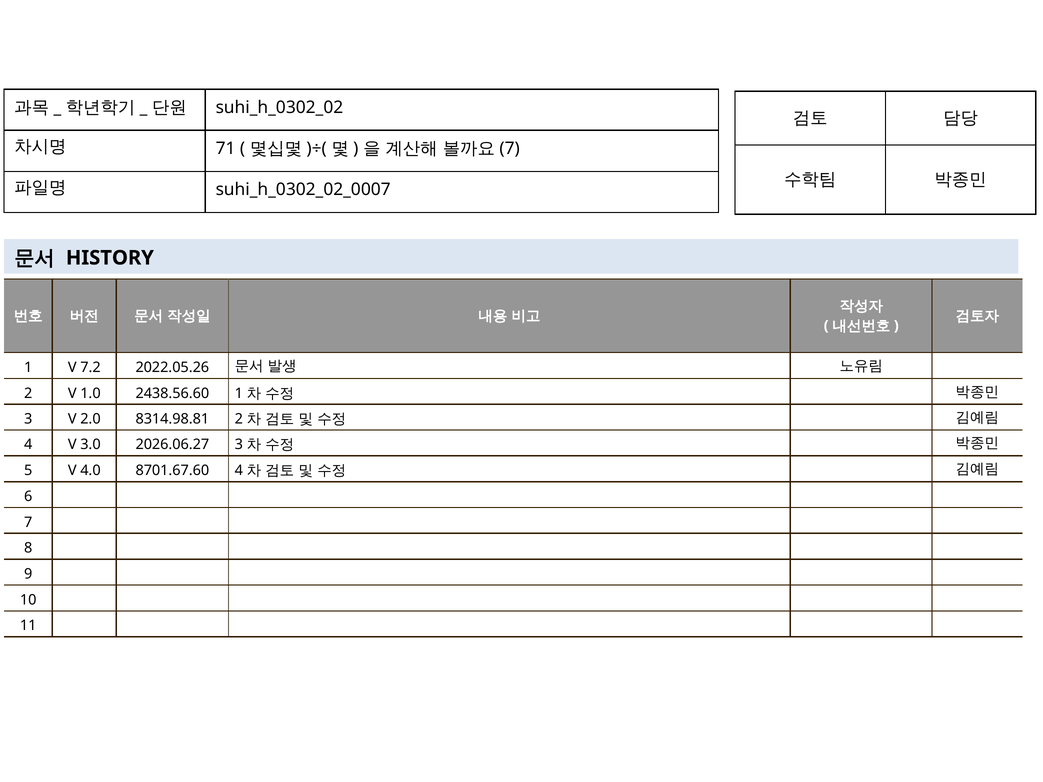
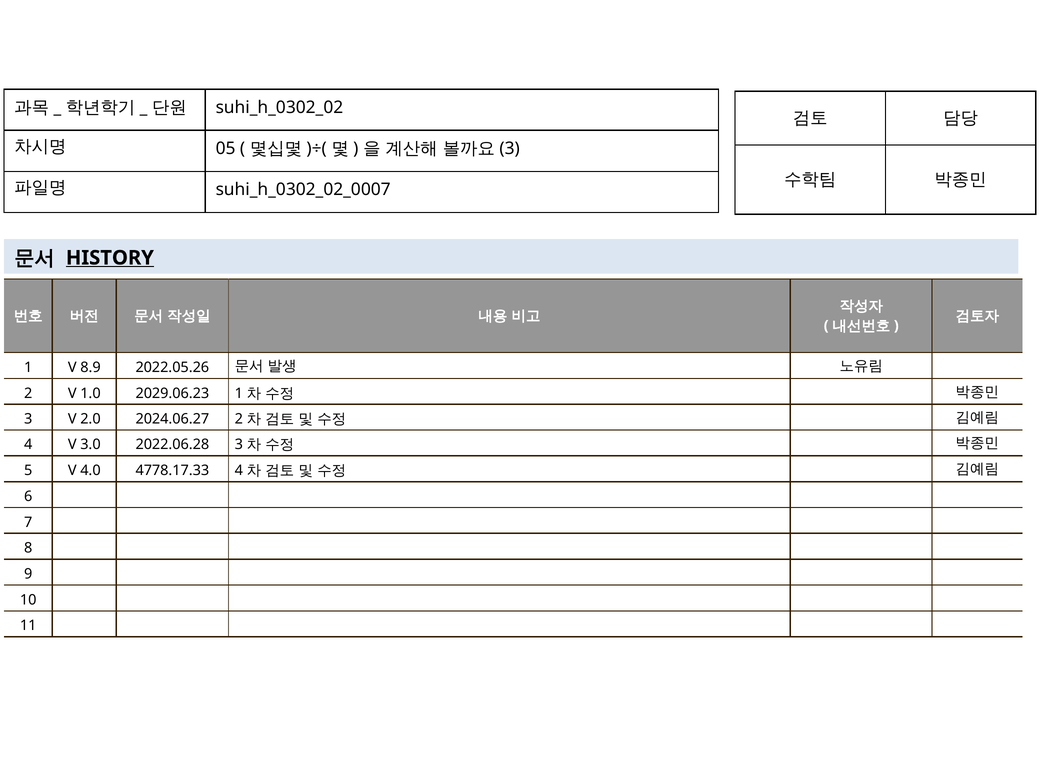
71: 71 -> 05 (226, 148)
7: 7 -> 3 (510, 148)
HISTORY underline: none -> present (110, 258)
7.2: 7.2 -> 8.9 (90, 367)
2438.56.60: 2438.56.60 -> 2029.06.23 (172, 393)
8314.98.81: 8314.98.81 -> 2024.06.27 (172, 419)
2026.06.27: 2026.06.27 -> 2022.06.28 (172, 445)
8701.67.60: 8701.67.60 -> 4778.17.33 (172, 471)
